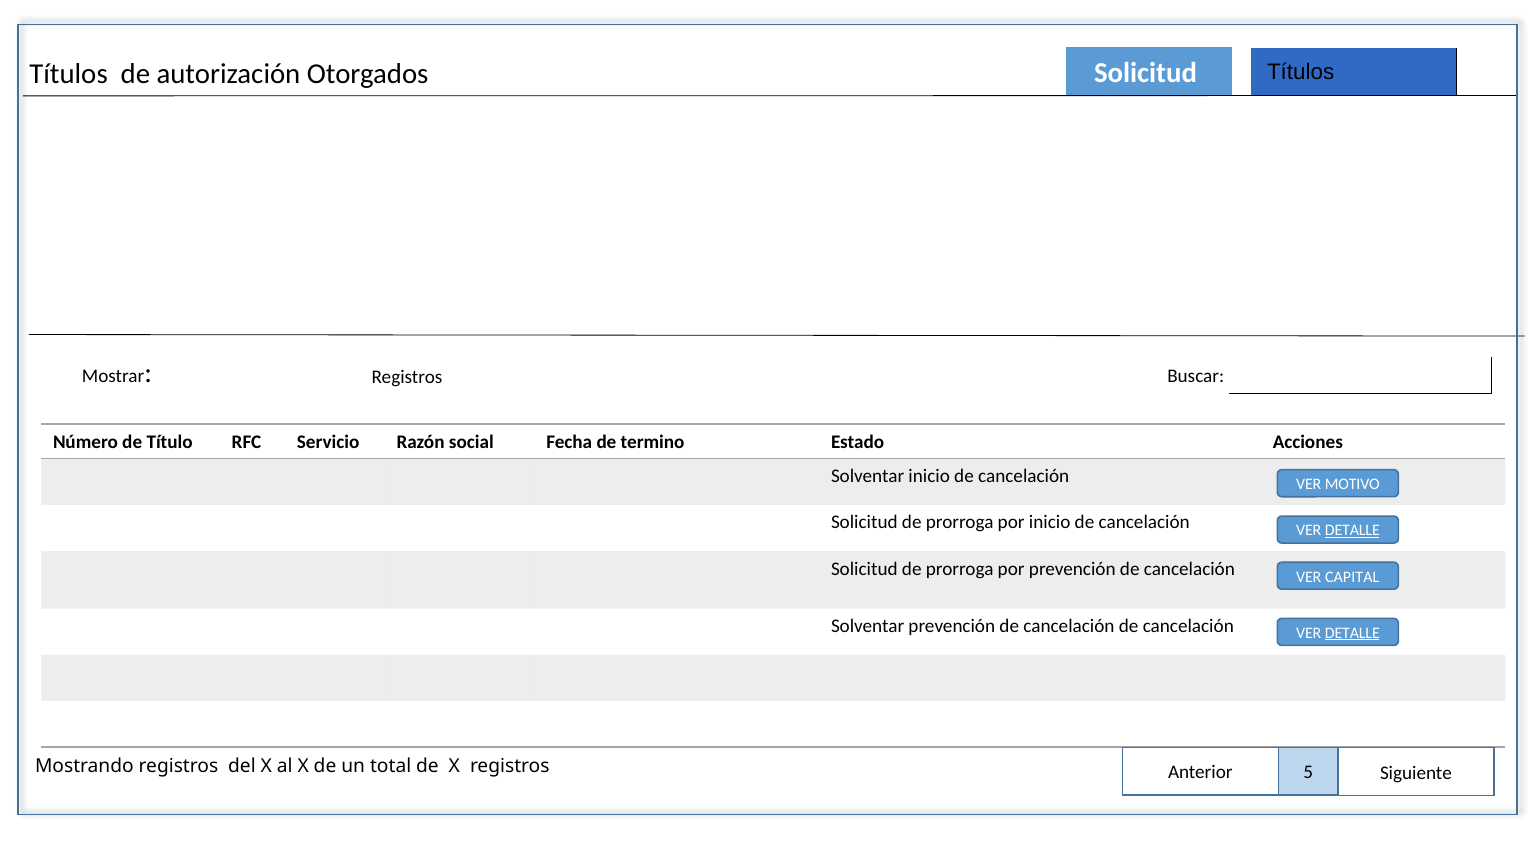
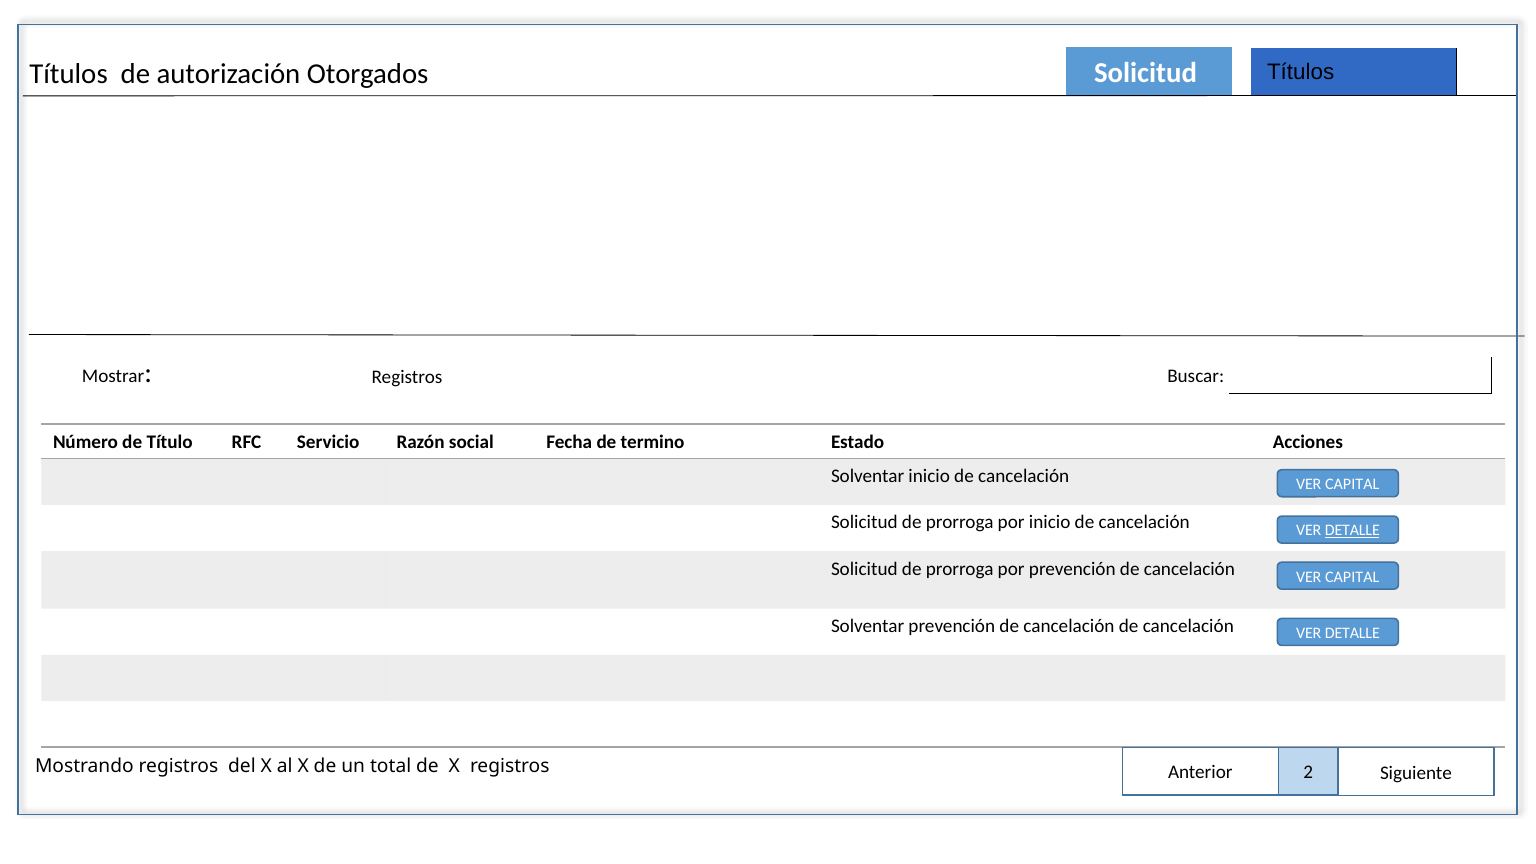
MOTIVO: MOTIVO -> CAPITAL (1352, 484)
DETALLE underline: present -> none (1352, 633)
5: 5 -> 2 (1308, 773)
